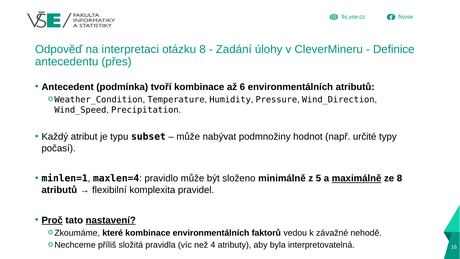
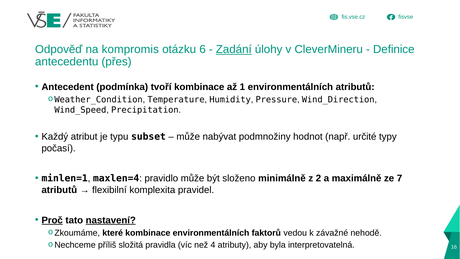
interpretaci: interpretaci -> kompromis (130, 49)
otázku 8: 8 -> 6 (203, 49)
Zadání underline: none -> present (234, 49)
6: 6 -> 1 (242, 87)
5: 5 -> 2 (318, 178)
maximálně underline: present -> none (357, 178)
ze 8: 8 -> 7 (400, 178)
